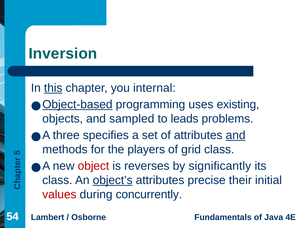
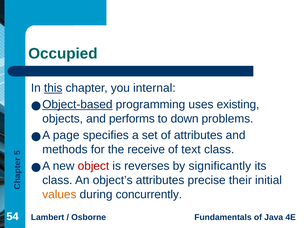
Inversion: Inversion -> Occupied (63, 53)
sampled: sampled -> performs (132, 119)
leads: leads -> down (185, 119)
three: three -> page (66, 135)
and underline: present -> none (236, 135)
players: players -> receive (146, 149)
grid: grid -> text (191, 149)
object’s underline: present -> none (113, 180)
values colour: red -> orange (59, 194)
